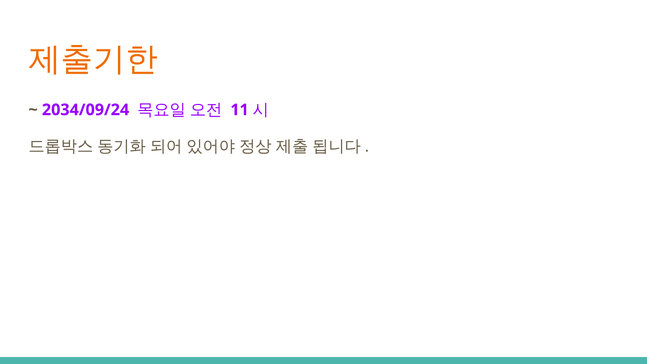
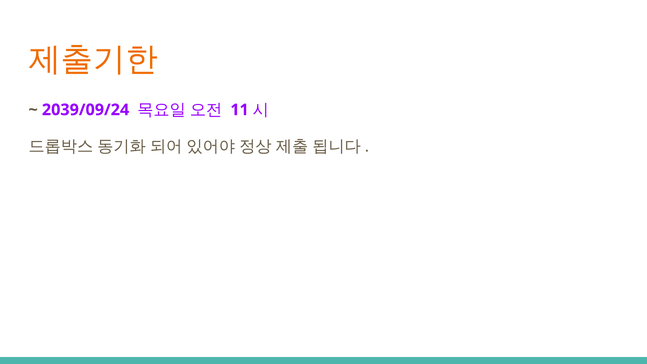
2034/09/24: 2034/09/24 -> 2039/09/24 (86, 110)
